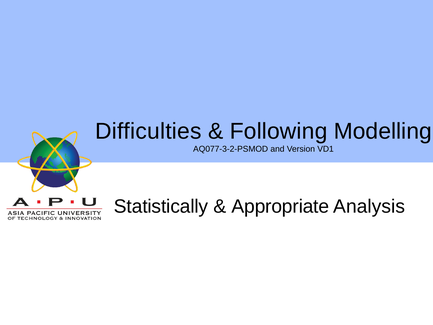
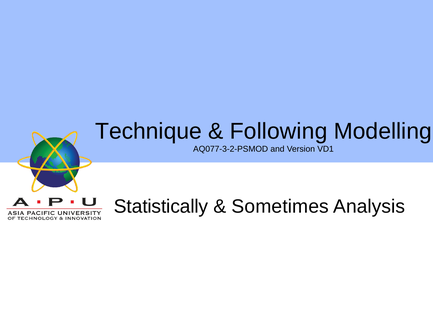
Difficulties: Difficulties -> Technique (148, 131)
Appropriate: Appropriate -> Sometimes (280, 206)
